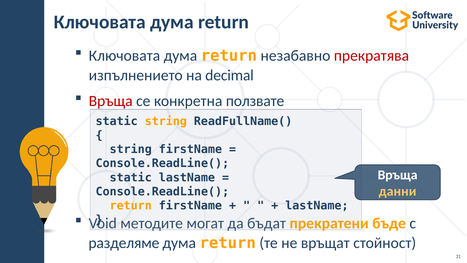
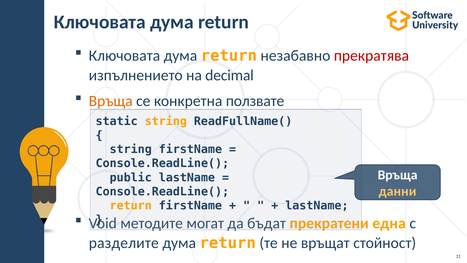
Връща colour: red -> orange (111, 101)
static: static -> public (131, 177)
бъде: бъде -> една (389, 223)
разделяме: разделяме -> разделите (124, 243)
